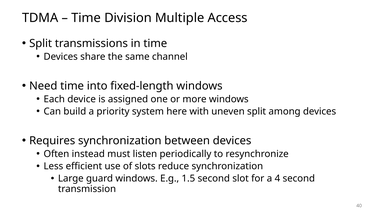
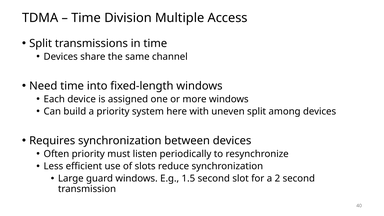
Often instead: instead -> priority (88, 154)
4: 4 -> 2 (277, 179)
